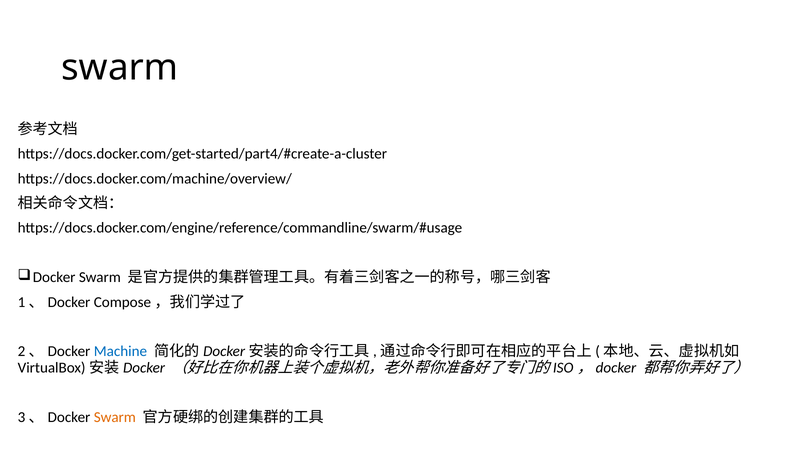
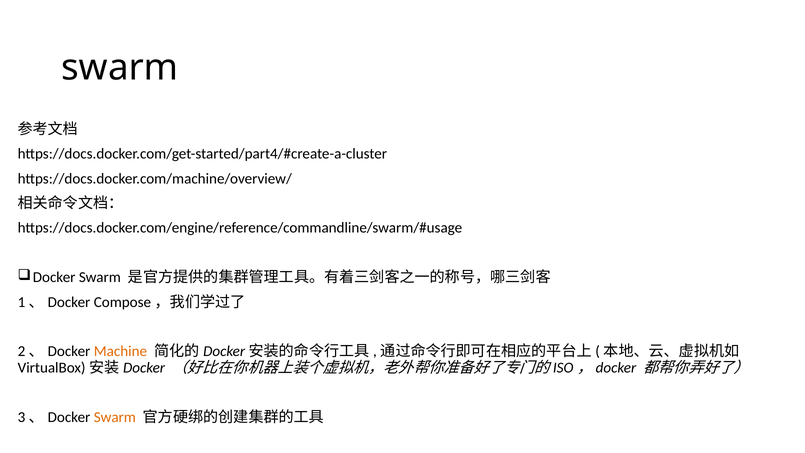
Machine colour: blue -> orange (120, 351)
